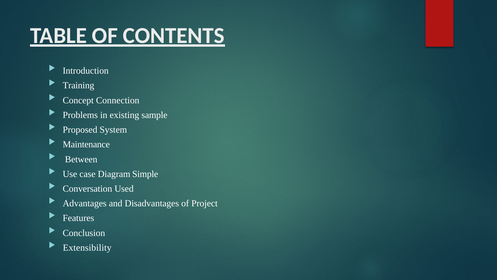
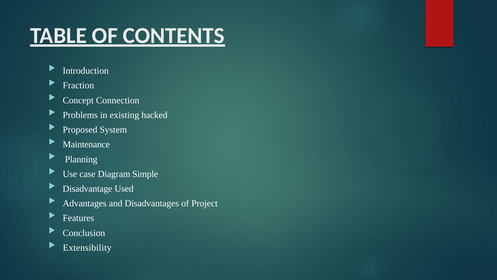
Training: Training -> Fraction (78, 85)
sample: sample -> hacked (154, 115)
Between: Between -> Planning (81, 159)
Conversation: Conversation -> Disadvantage (87, 188)
